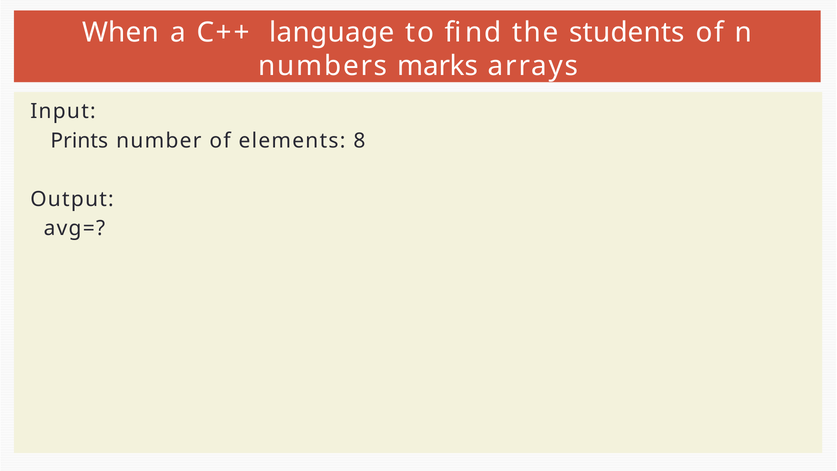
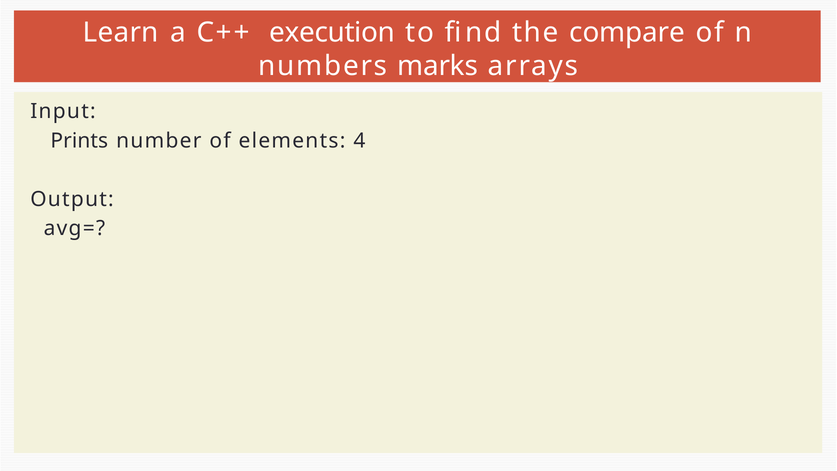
When: When -> Learn (121, 33)
language: language -> execution (332, 33)
students: students -> compare (627, 33)
8: 8 -> 4 (359, 141)
